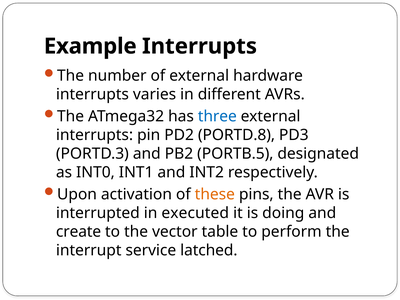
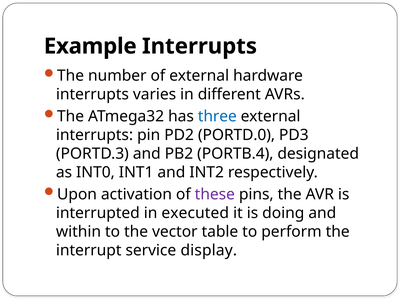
PORTD.8: PORTD.8 -> PORTD.0 (236, 135)
PORTB.5: PORTB.5 -> PORTB.4 (235, 154)
these colour: orange -> purple (215, 194)
create: create -> within (78, 232)
latched: latched -> display (209, 250)
